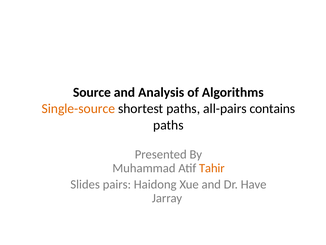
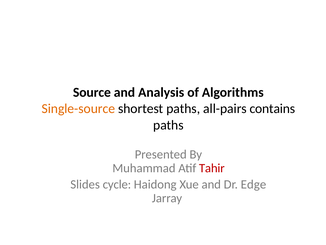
Tahir colour: orange -> red (212, 168)
pairs: pairs -> cycle (117, 184)
Have: Have -> Edge (253, 184)
